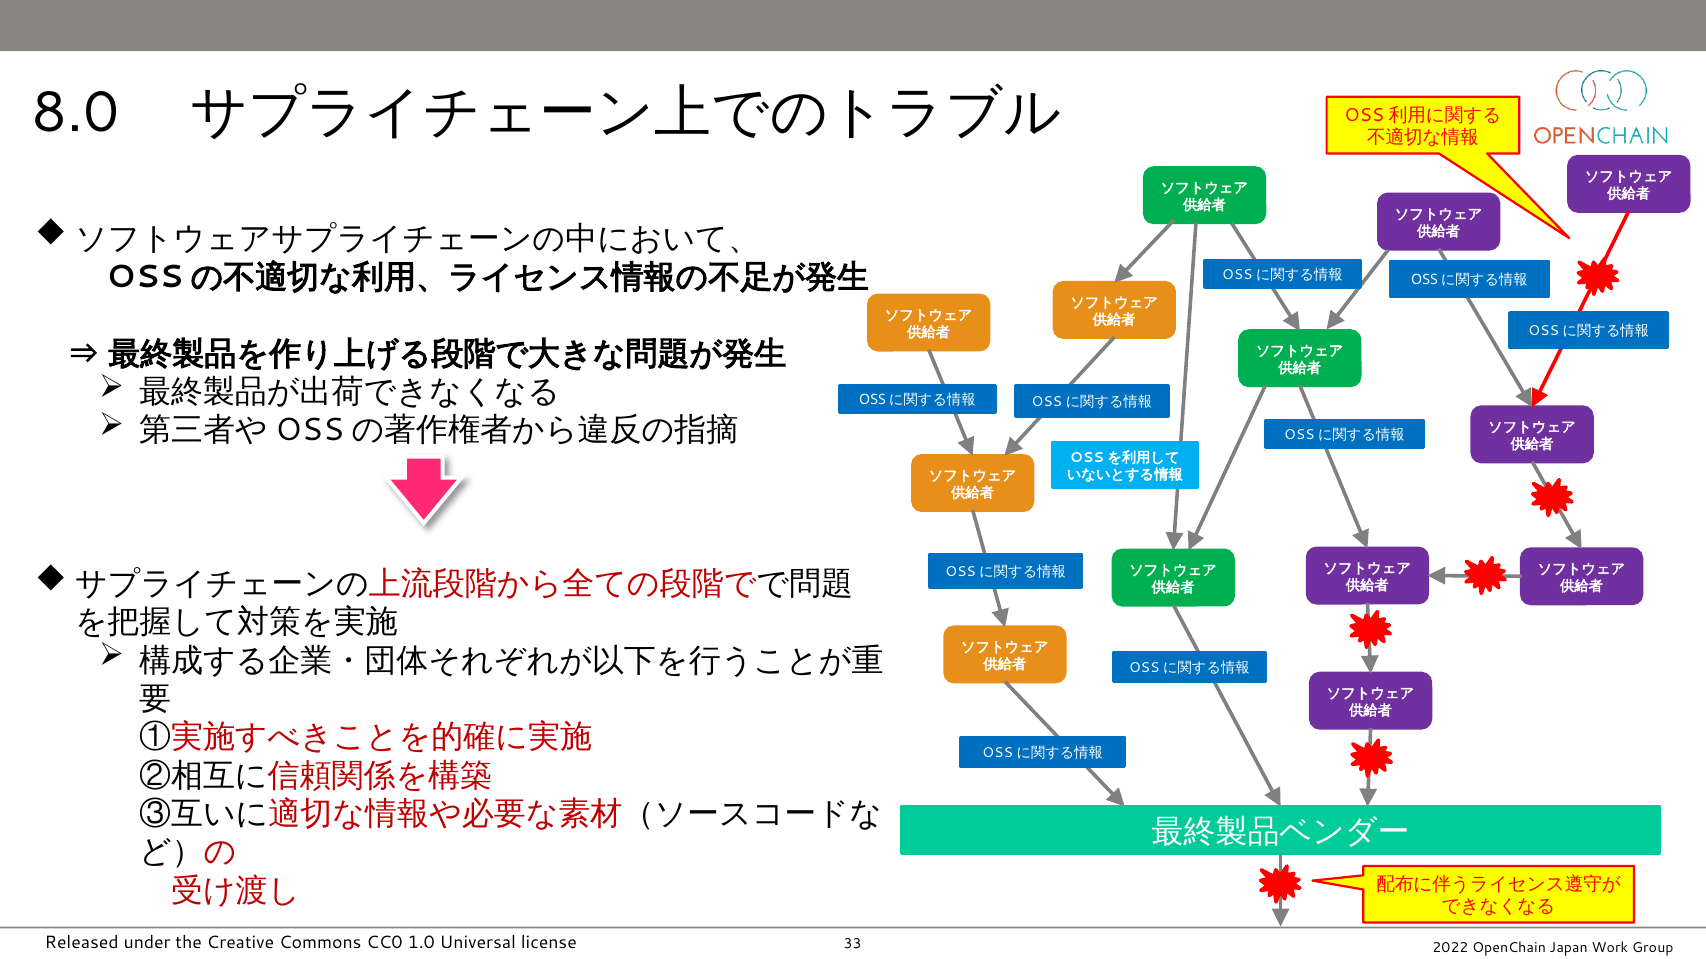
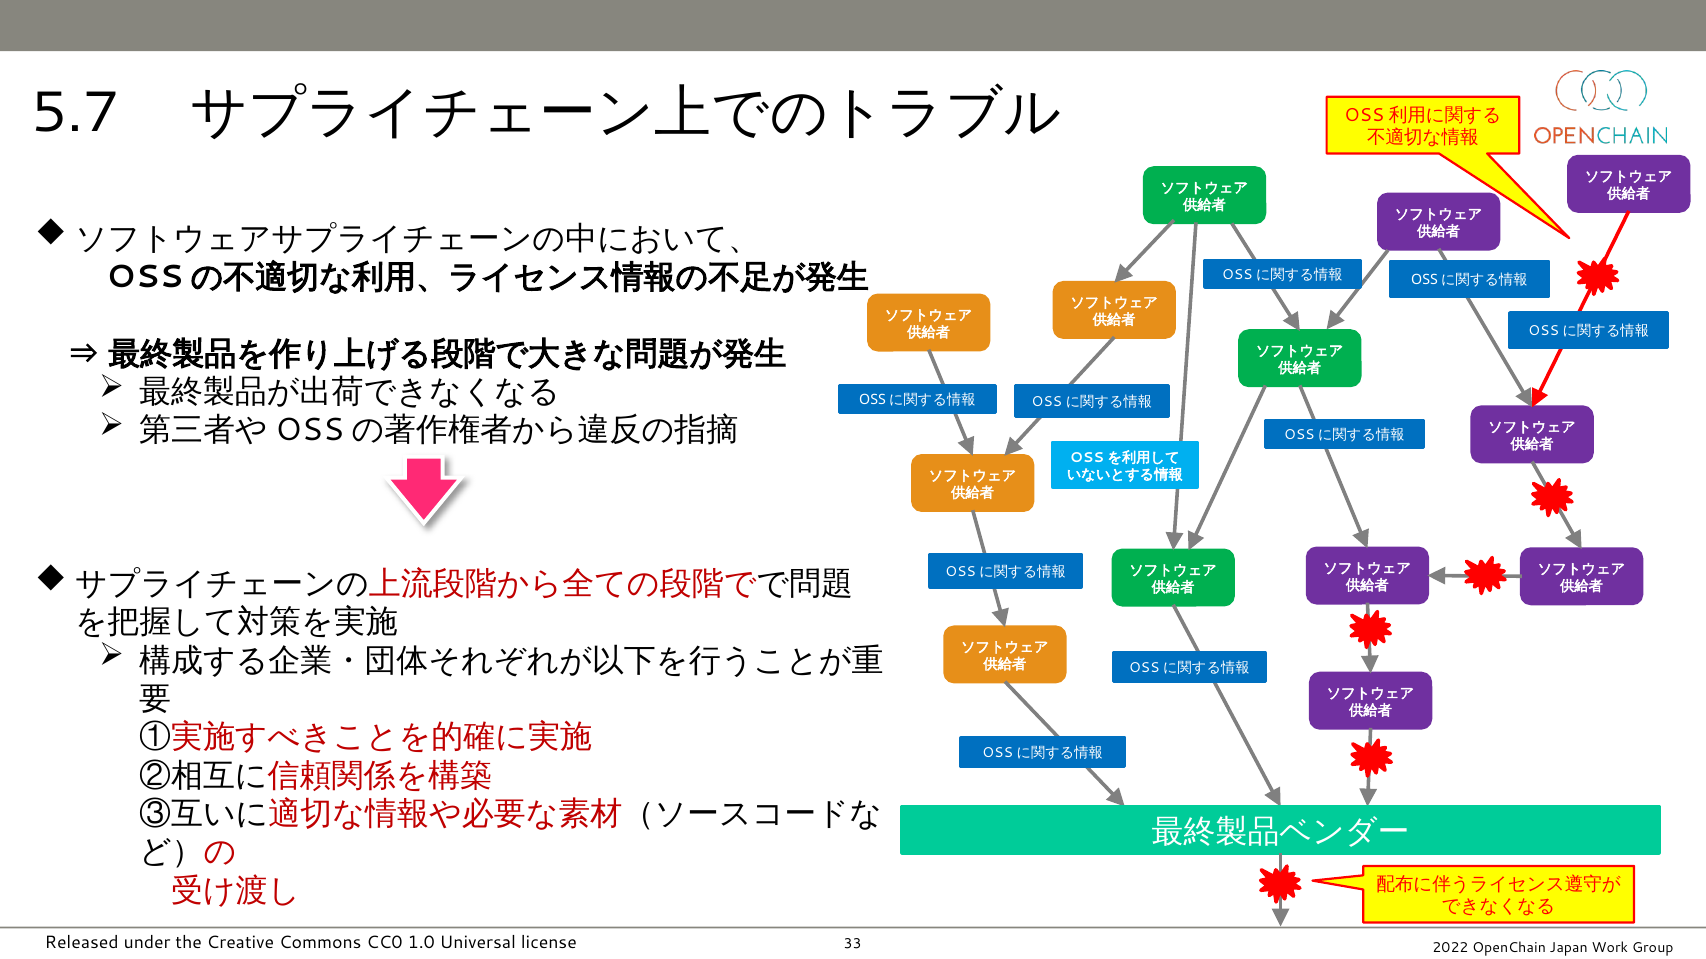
8.0: 8.0 -> 5.7 (76, 113)
